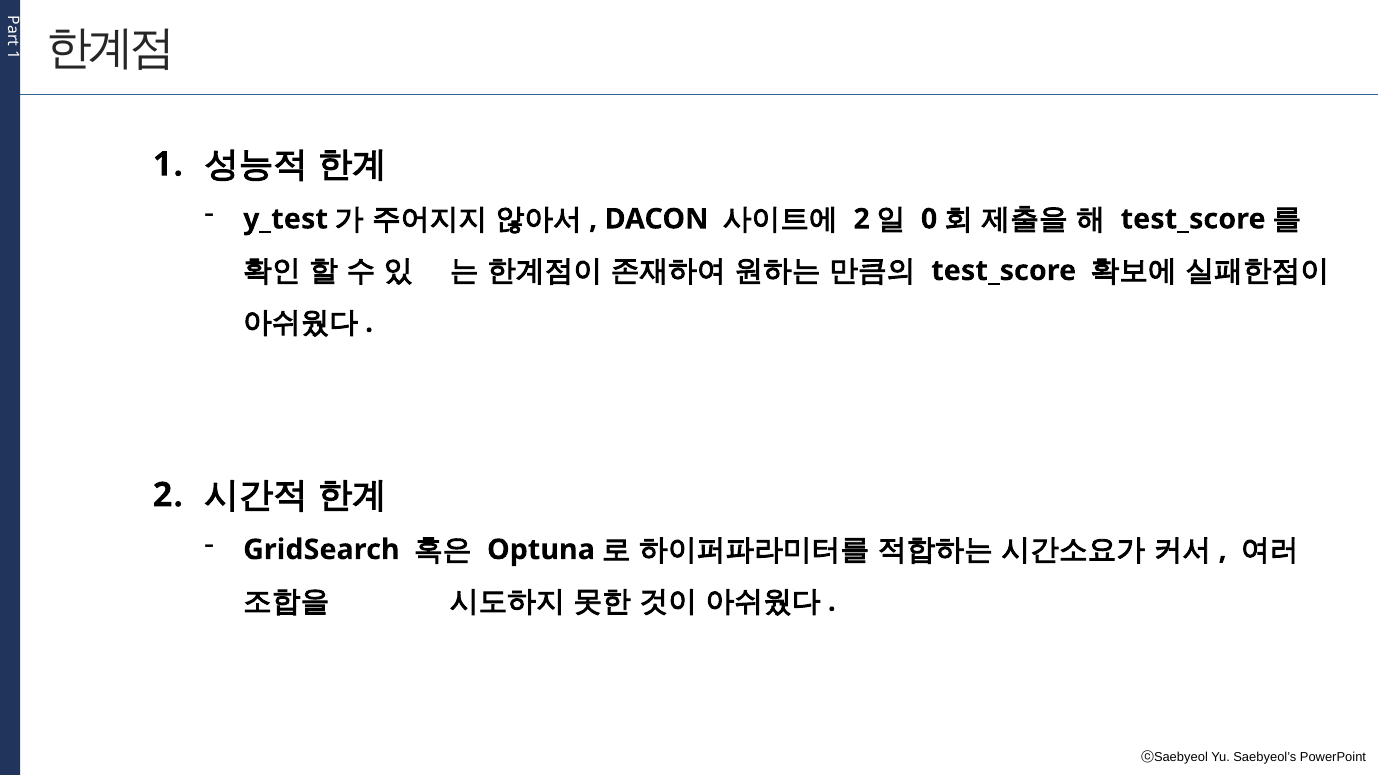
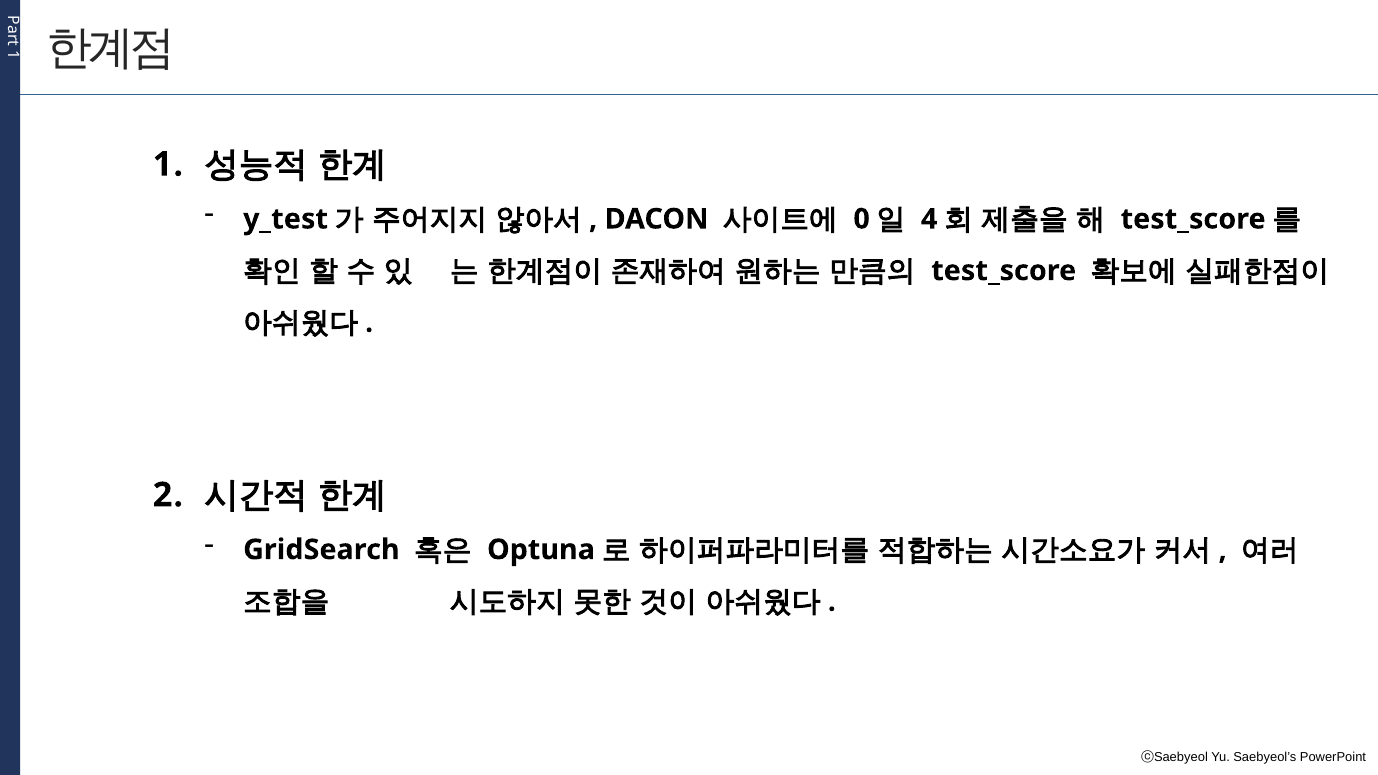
2: 2 -> 0 (862, 219)
0: 0 -> 4 (929, 219)
